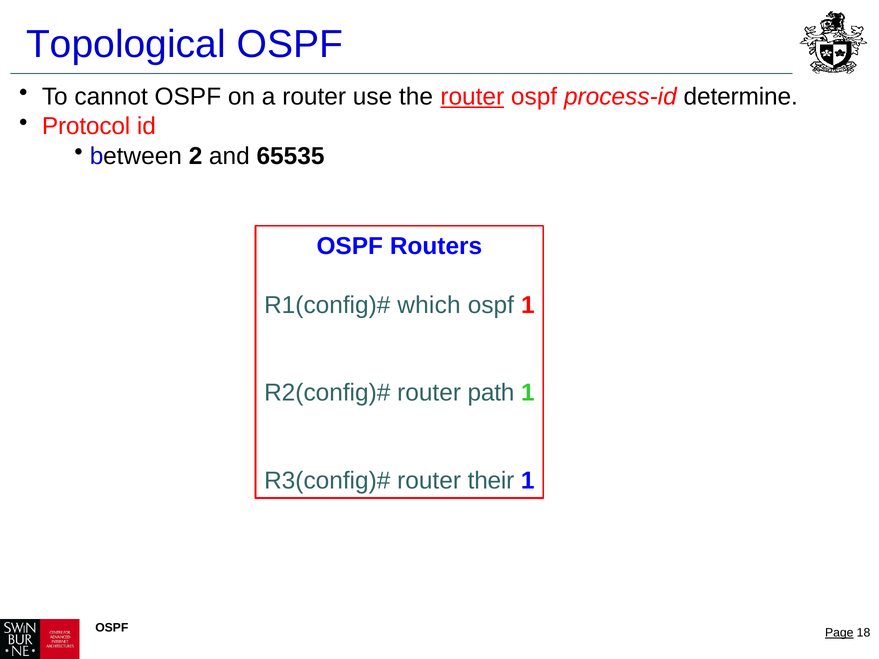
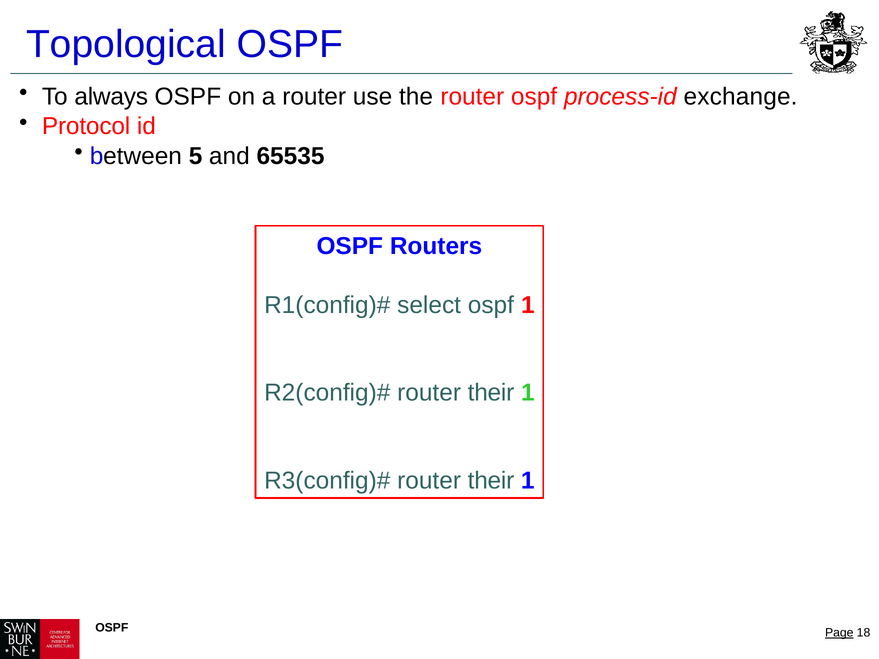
cannot: cannot -> always (111, 97)
router underline: present -> none (472, 97)
determine: determine -> exchange (741, 97)
2: 2 -> 5 (196, 156)
which: which -> select (429, 305)
path: path -> their (491, 393)
